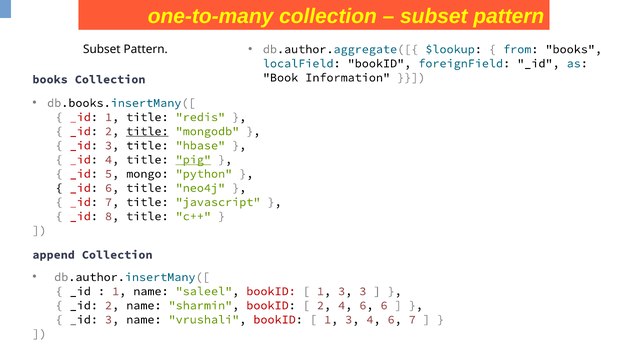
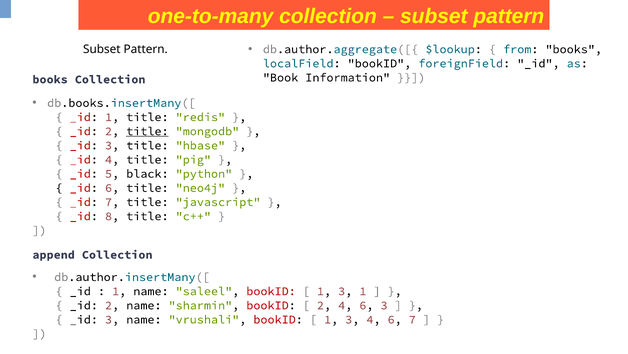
pig underline: present -> none (193, 159)
mongo: mongo -> black (147, 173)
3 3: 3 -> 1 (363, 291)
6 6: 6 -> 3 (384, 305)
